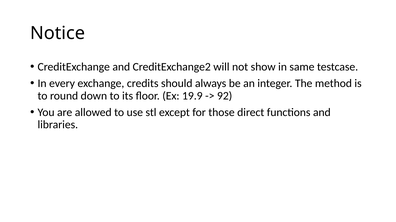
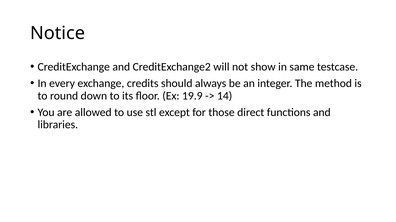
92: 92 -> 14 (225, 96)
